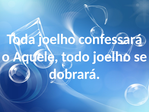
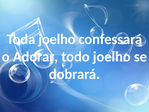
Aquele: Aquele -> Adorar (36, 57)
